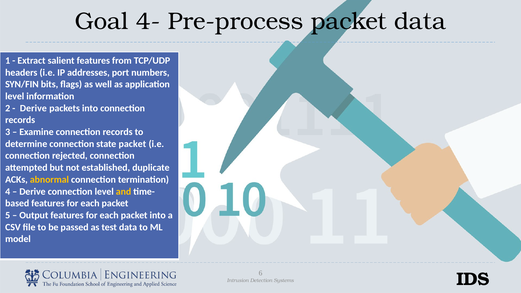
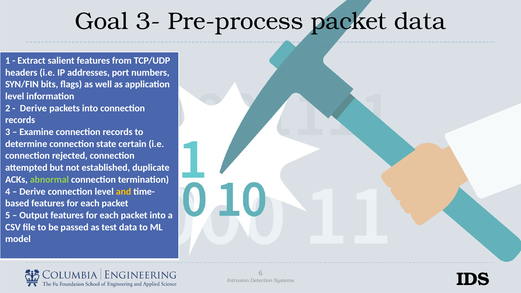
4-: 4- -> 3- (148, 21)
state packet: packet -> certain (132, 144)
abnormal colour: yellow -> light green (49, 180)
